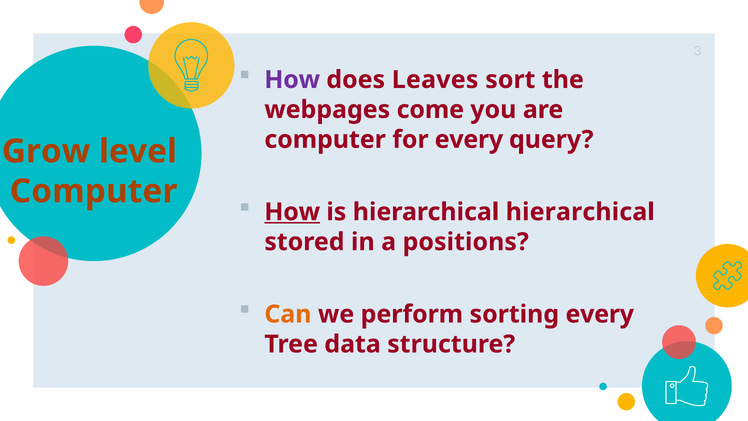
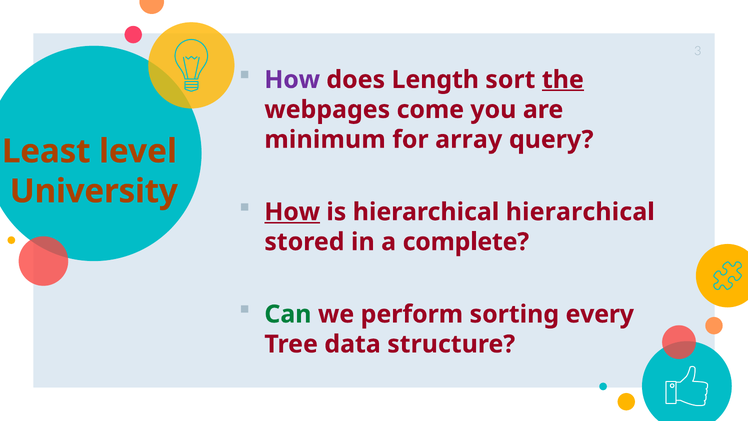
Leaves: Leaves -> Length (435, 80)
the underline: none -> present (563, 80)
computer: computer -> minimum (325, 140)
for every: every -> array (469, 140)
Grow: Grow -> Least (46, 151)
Computer: Computer -> University (94, 191)
positions: positions -> complete (466, 242)
Can colour: orange -> green (288, 314)
